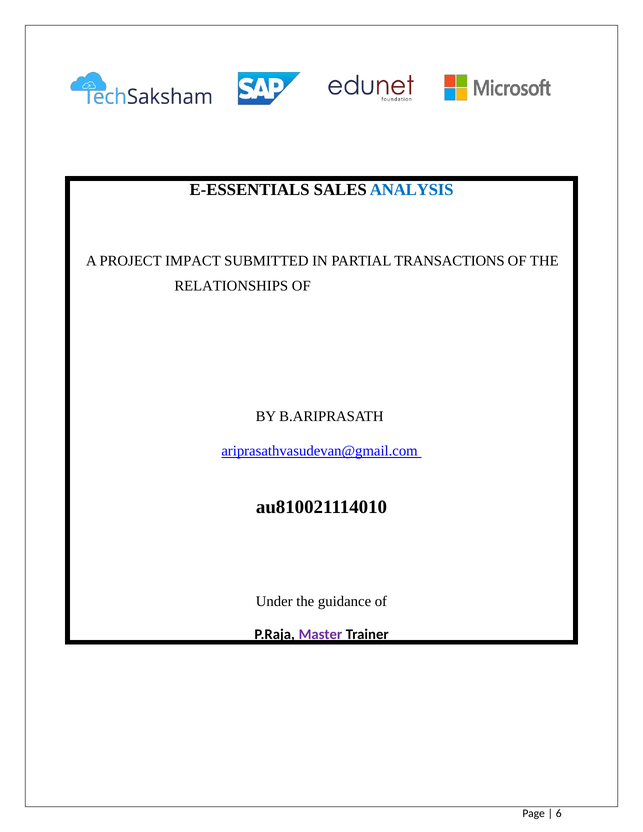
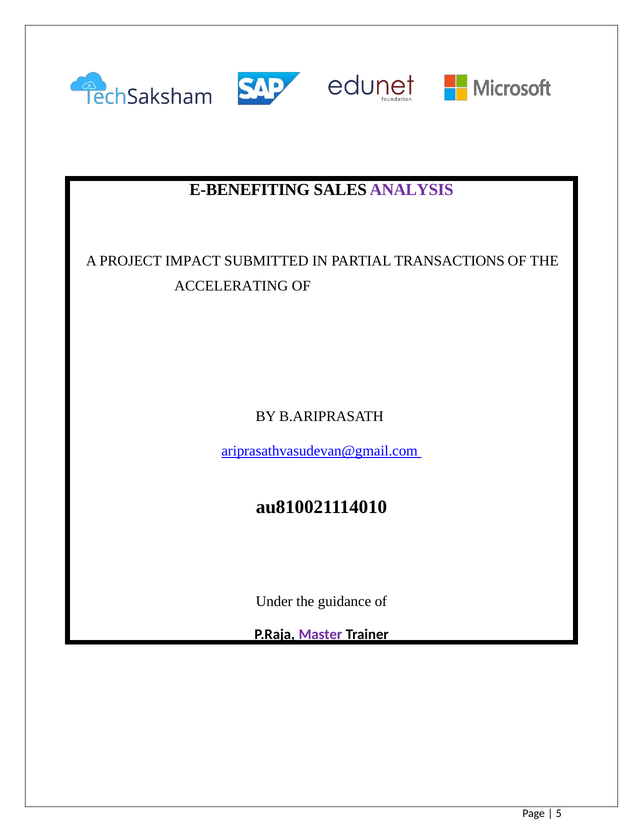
E-ESSENTIALS: E-ESSENTIALS -> E-BENEFITING (250, 190)
ANALYSIS colour: blue -> purple (412, 190)
RELATIONSHIPS: RELATIONSHIPS -> ACCELERATING (231, 286)
6: 6 -> 5 (559, 814)
